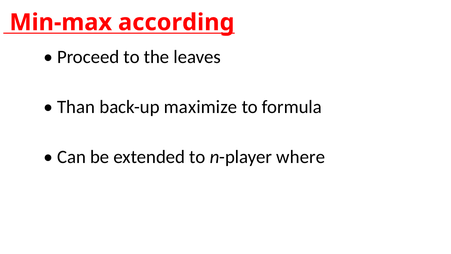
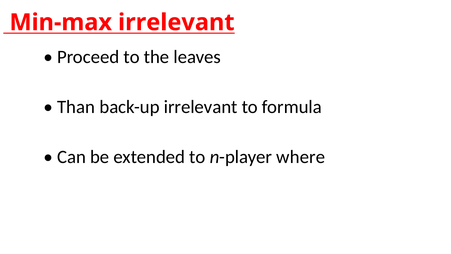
Min-max according: according -> irrelevant (176, 22)
back-up maximize: maximize -> irrelevant (201, 107)
